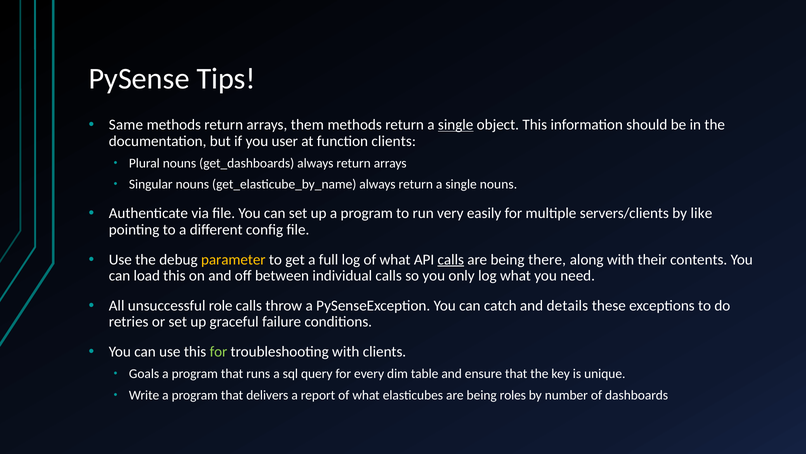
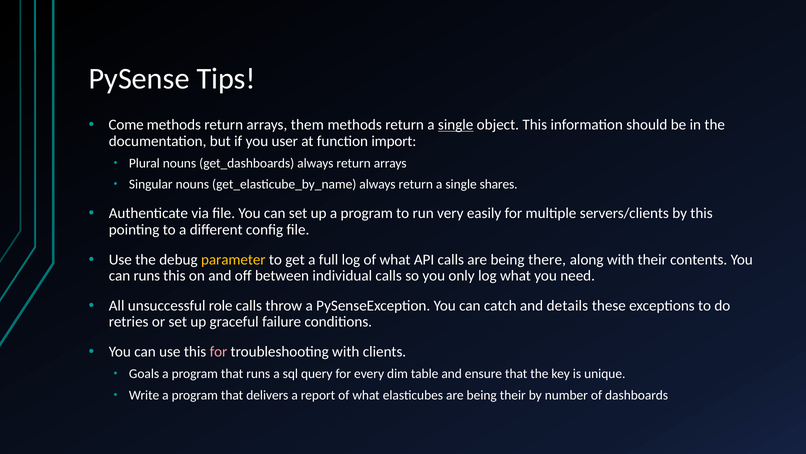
Same: Same -> Come (126, 125)
function clients: clients -> import (394, 141)
single nouns: nouns -> shares (499, 184)
by like: like -> this (702, 213)
calls underline: present -> none (451, 259)
can load: load -> runs (147, 276)
for colour: light green -> pink (219, 351)
being roles: roles -> their (513, 395)
